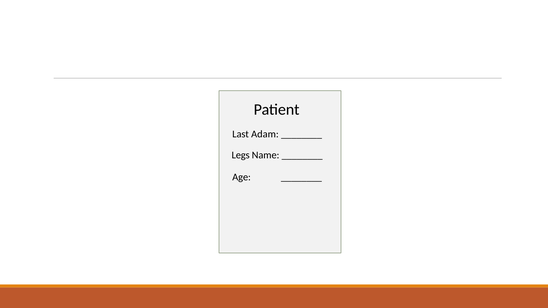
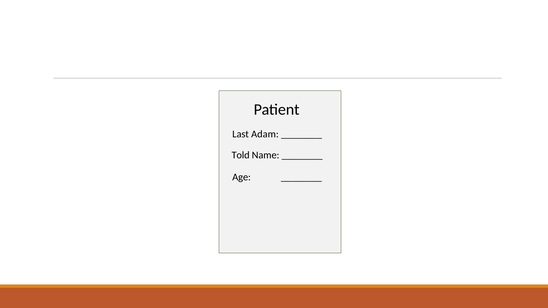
Legs: Legs -> Told (241, 155)
